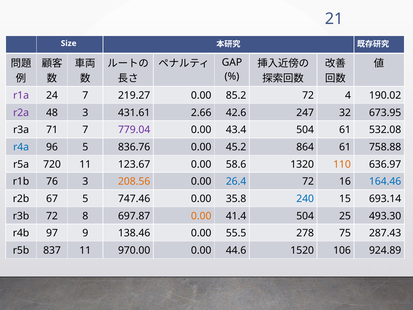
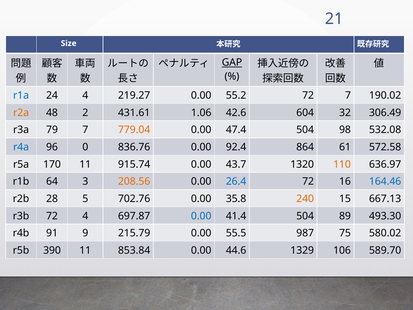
GAP underline: none -> present (232, 62)
r1a colour: purple -> blue (21, 95)
24 7: 7 -> 4 (85, 95)
85.2: 85.2 -> 55.2 (236, 95)
72 4: 4 -> 7 (348, 95)
r2a colour: purple -> orange (21, 113)
48 3: 3 -> 2 (85, 113)
2.66: 2.66 -> 1.06 (201, 113)
247: 247 -> 604 (305, 113)
673.95: 673.95 -> 306.49 (385, 113)
71: 71 -> 79 (52, 130)
779.04 colour: purple -> orange (134, 130)
43.4: 43.4 -> 47.4 (236, 130)
504 61: 61 -> 98 (345, 130)
96 5: 5 -> 0 (85, 147)
45.2: 45.2 -> 92.4 (236, 147)
758.88: 758.88 -> 572.58 (385, 147)
720: 720 -> 170 (52, 164)
123.67: 123.67 -> 915.74 (134, 164)
58.6: 58.6 -> 43.7 (236, 164)
76: 76 -> 64 (52, 181)
67: 67 -> 28 (52, 199)
747.46: 747.46 -> 702.76 (134, 199)
240 colour: blue -> orange (305, 199)
693.14: 693.14 -> 667.13 (385, 199)
72 8: 8 -> 4 (85, 216)
0.00 colour: orange -> blue (201, 216)
25: 25 -> 89 (345, 216)
97: 97 -> 91 (52, 233)
138.46: 138.46 -> 215.79 (134, 233)
278: 278 -> 987 (305, 233)
287.43: 287.43 -> 580.02 (385, 233)
837: 837 -> 390 (52, 250)
970.00: 970.00 -> 853.84 (134, 250)
1520: 1520 -> 1329 (302, 250)
924.89: 924.89 -> 589.70 (385, 250)
